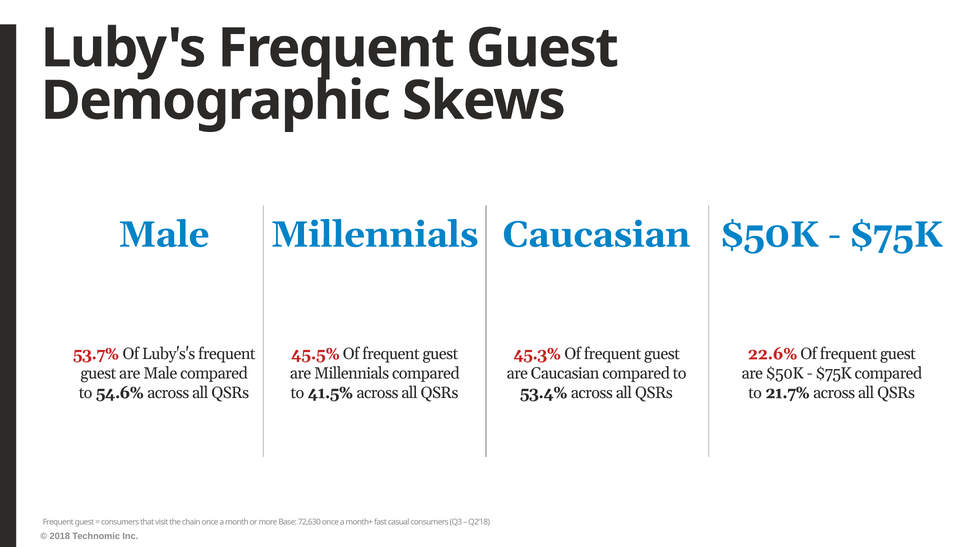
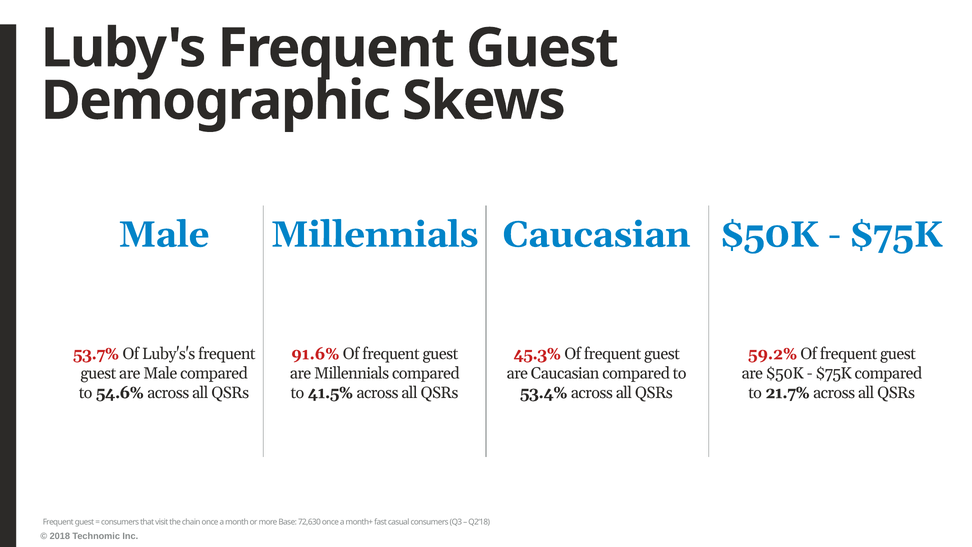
45.5%: 45.5% -> 91.6% (315, 354)
22.6%: 22.6% -> 59.2% (773, 354)
